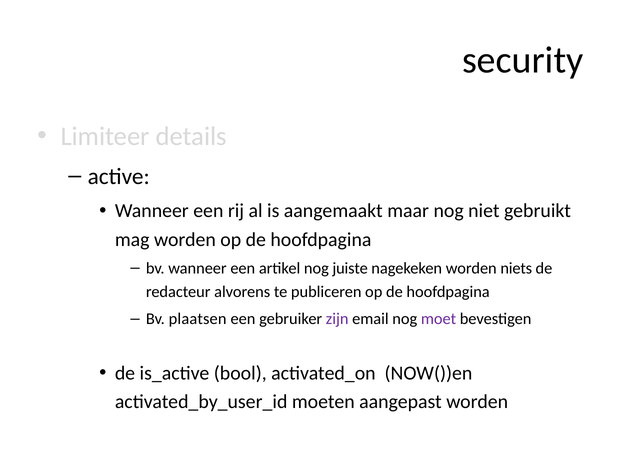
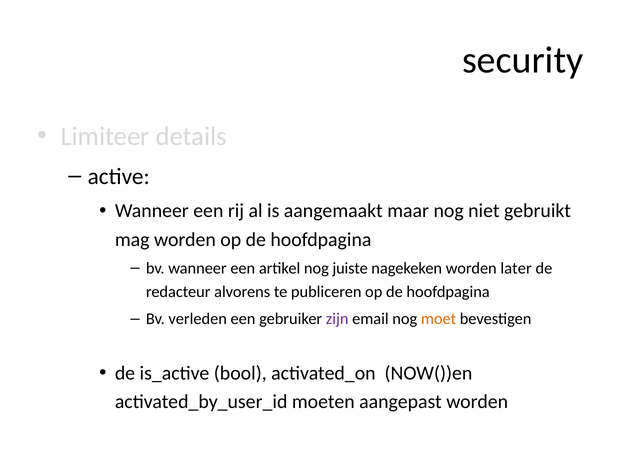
niets: niets -> later (516, 268)
plaatsen: plaatsen -> verleden (198, 319)
moet colour: purple -> orange (439, 319)
